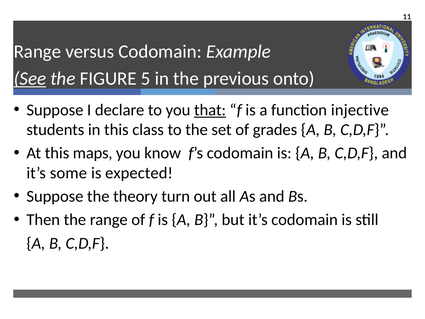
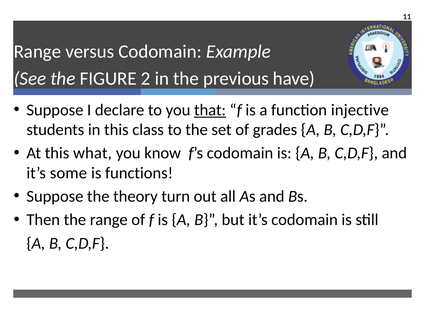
See underline: present -> none (30, 79)
5: 5 -> 2 (146, 79)
onto: onto -> have (294, 79)
maps: maps -> what (93, 153)
expected: expected -> functions (139, 173)
